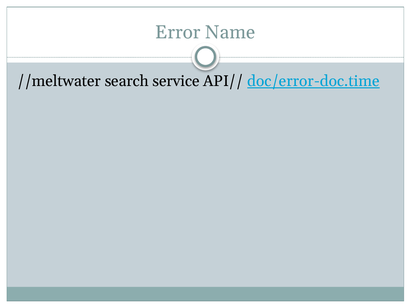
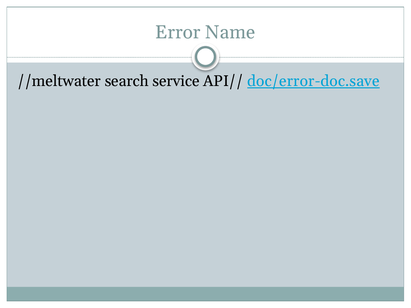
doc/error-doc.time: doc/error-doc.time -> doc/error-doc.save (313, 81)
